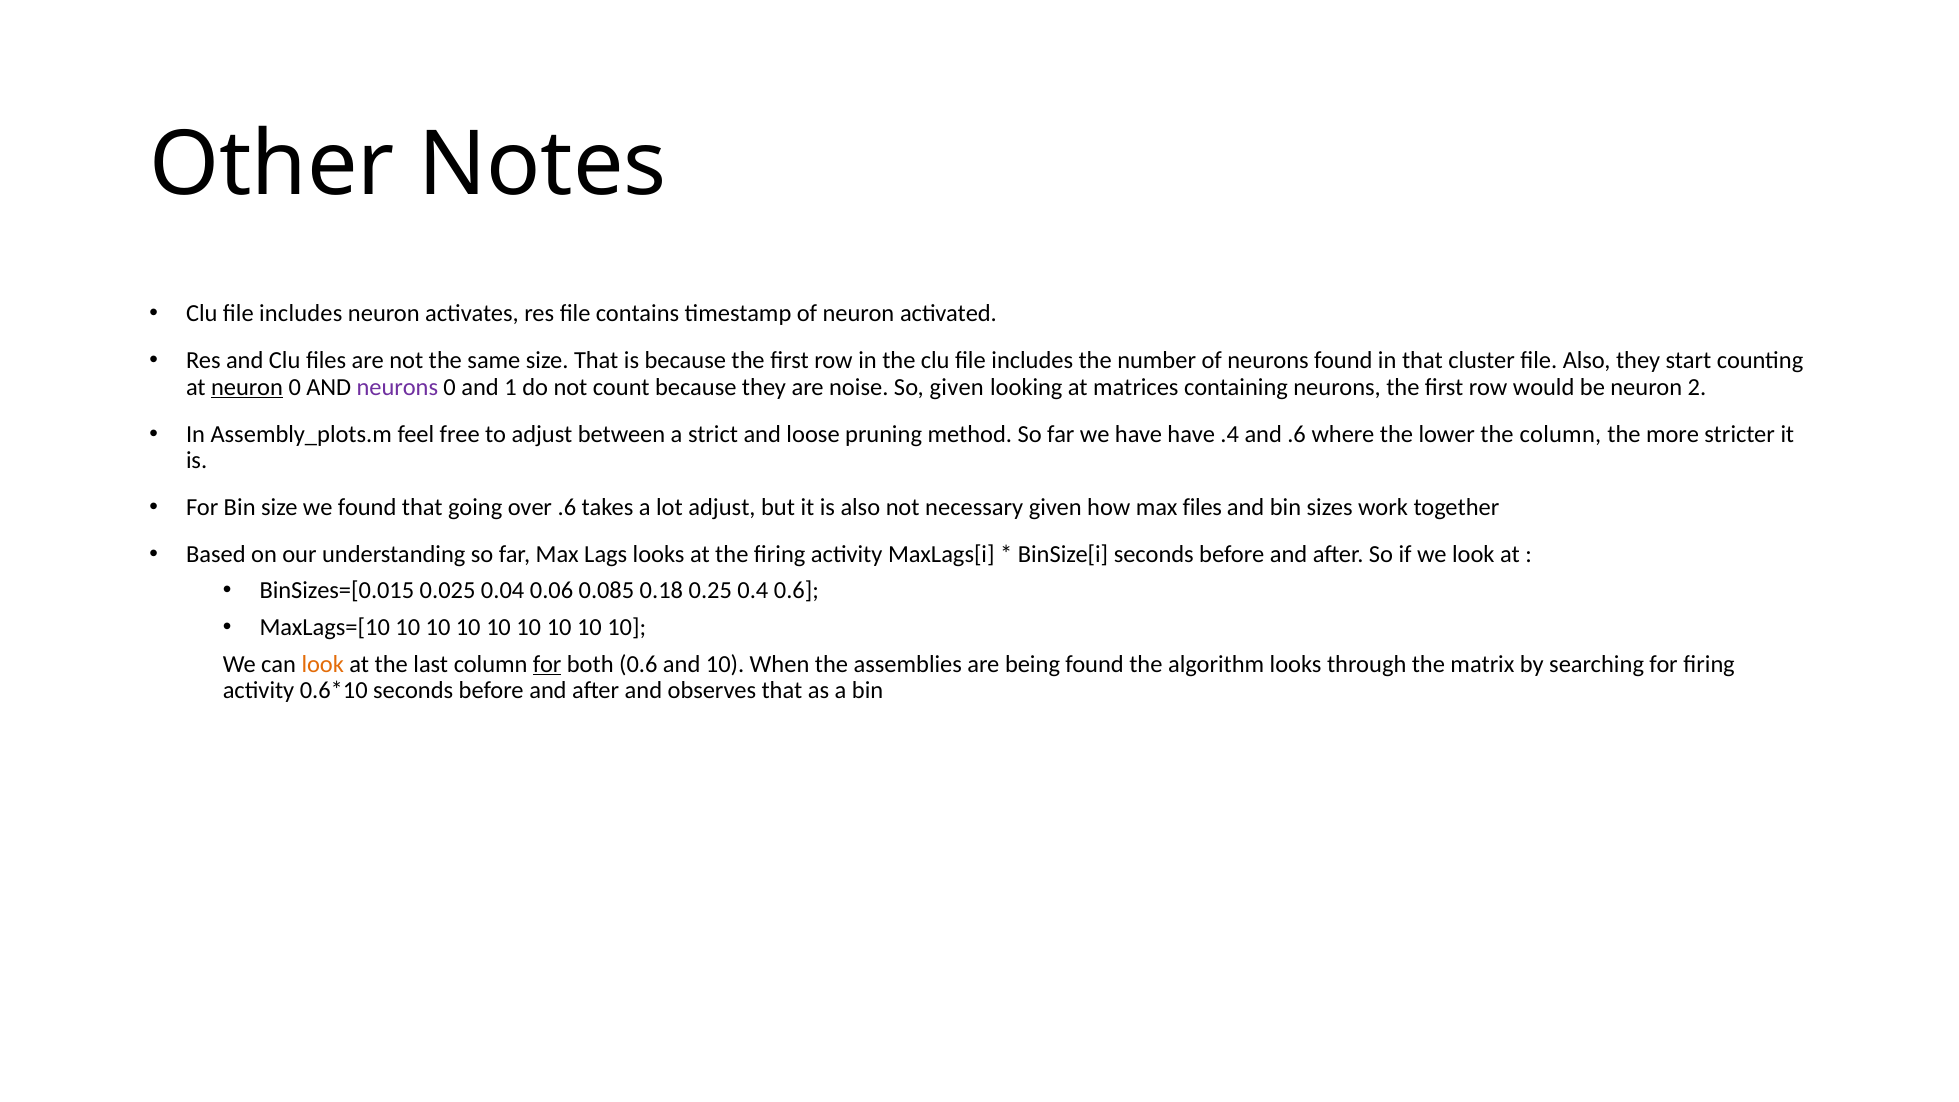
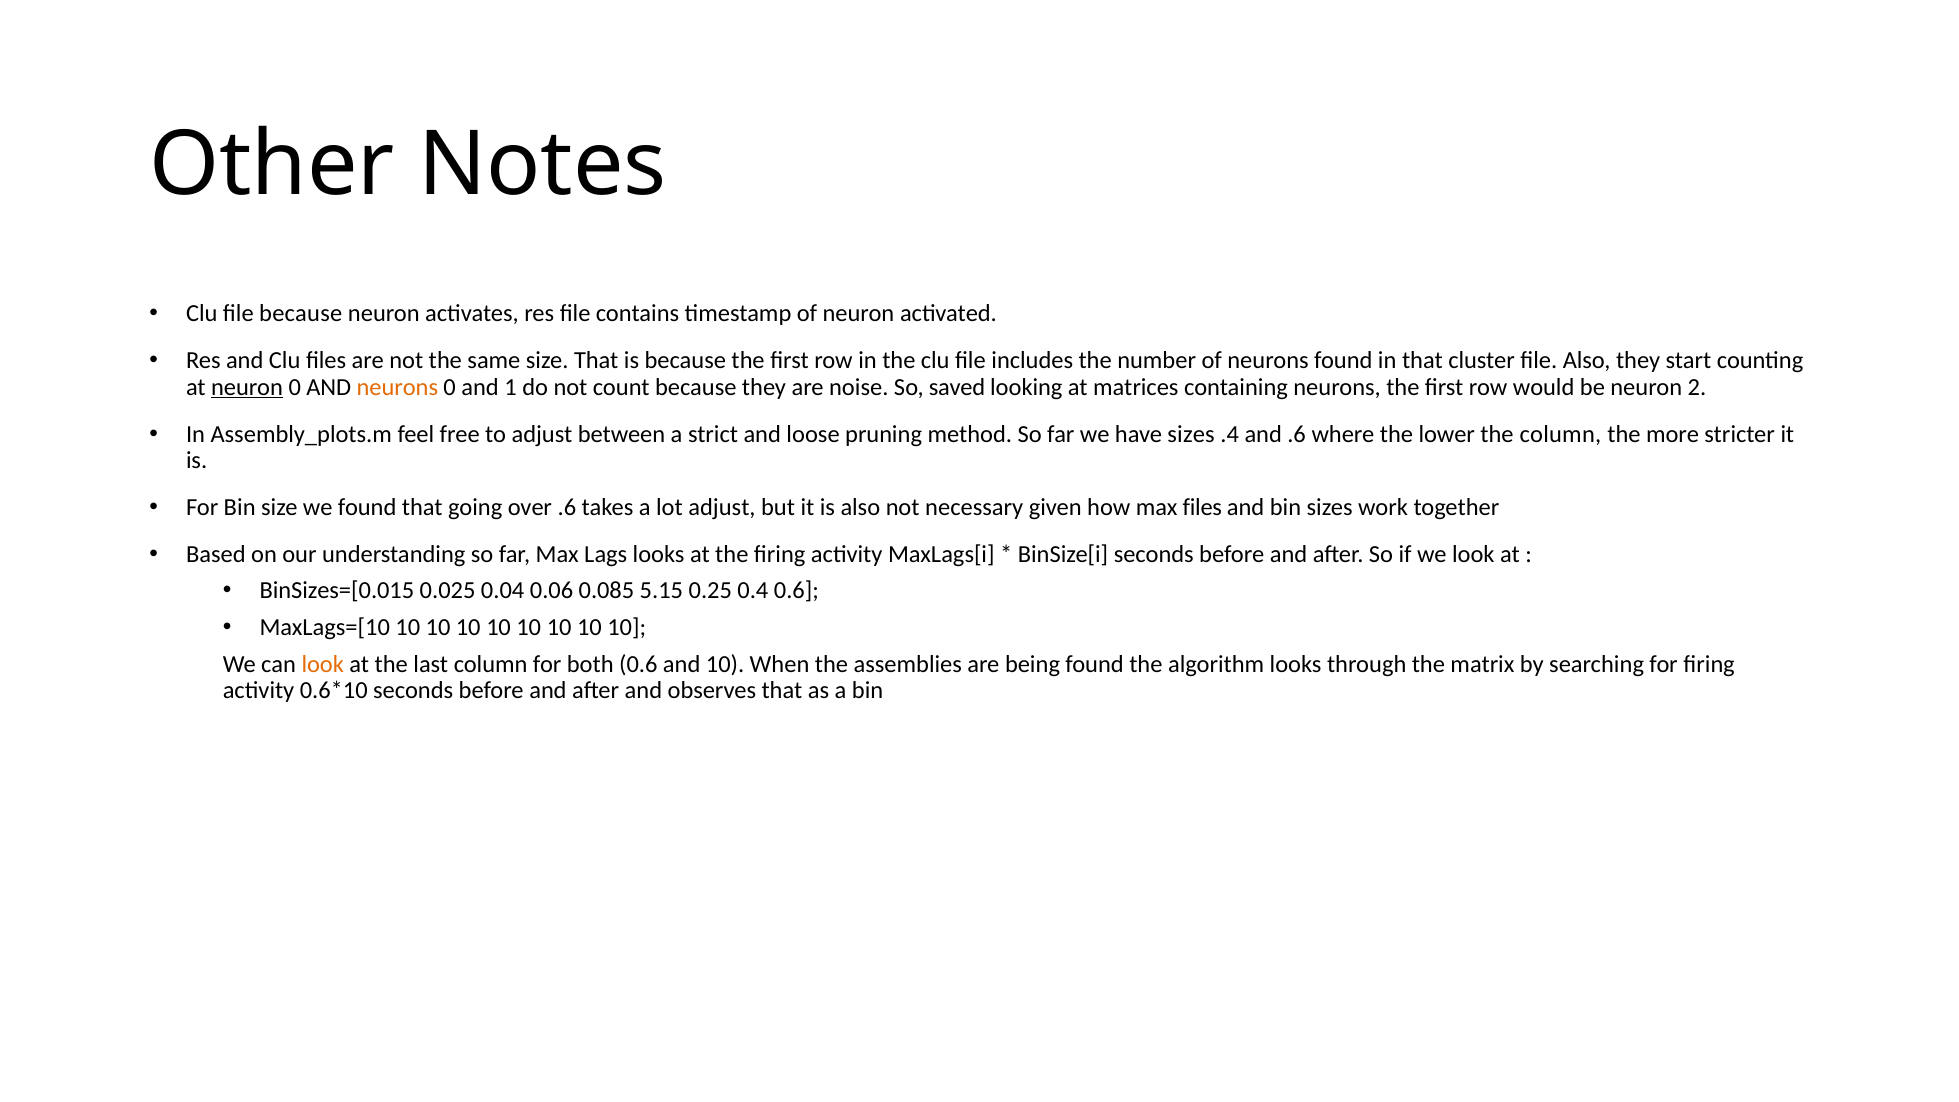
includes: includes -> because (301, 314)
neurons colour: purple -> orange (397, 387)
So given: given -> saved (957, 387)
have have: have -> sizes (1191, 434)
0.18: 0.18 -> 5.15 (661, 591)
for underline: present -> none (547, 664)
